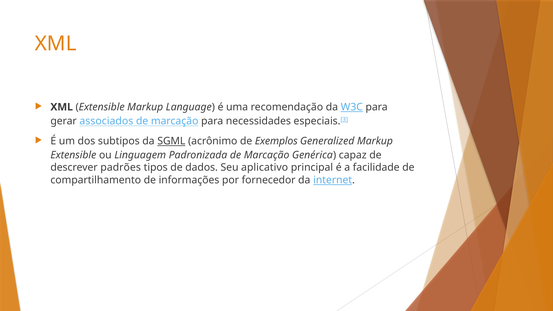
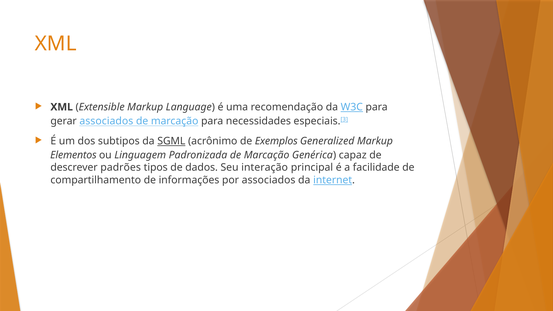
Extensible: Extensible -> Elementos (73, 155)
aplicativo: aplicativo -> interação (265, 168)
por fornecedor: fornecedor -> associados (269, 180)
